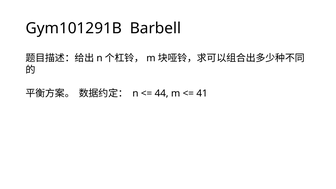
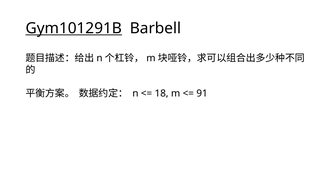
Gym101291B underline: none -> present (74, 28)
44: 44 -> 18 (162, 93)
41: 41 -> 91 (202, 93)
